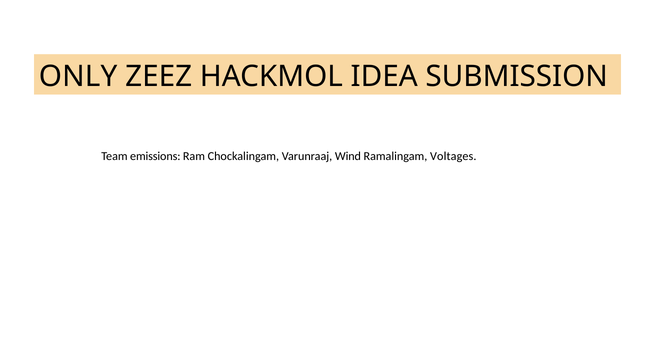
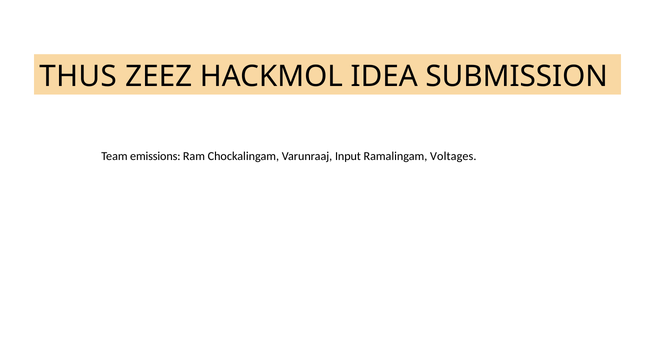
ONLY: ONLY -> THUS (78, 76)
Wind: Wind -> Input (348, 156)
